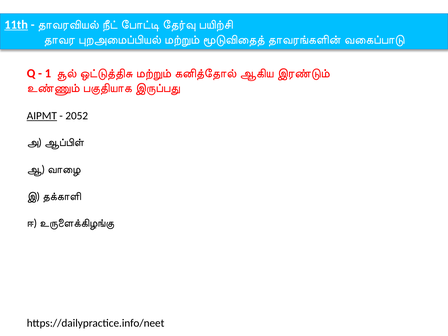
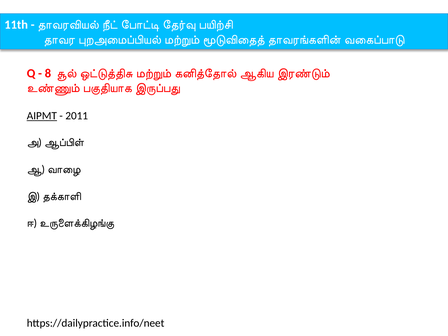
11th underline: present -> none (16, 25)
1: 1 -> 8 (48, 73)
2052: 2052 -> 2011 (77, 116)
